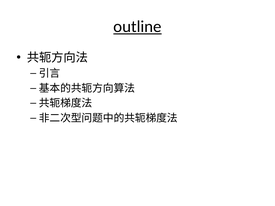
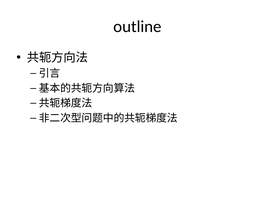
outline underline: present -> none (137, 27)
